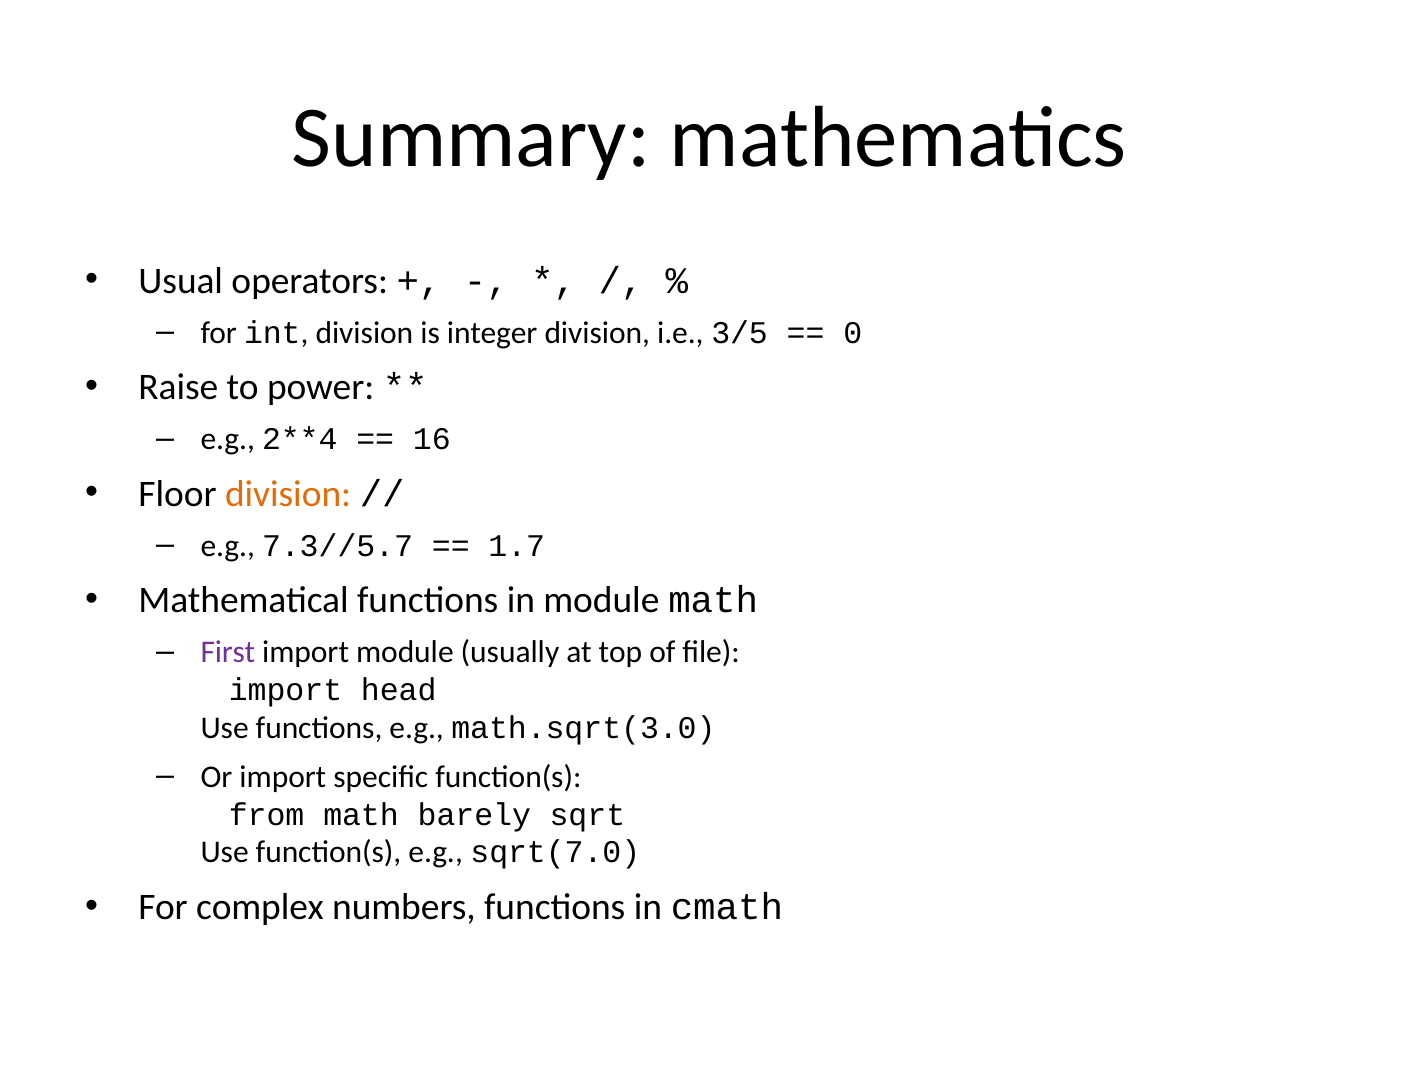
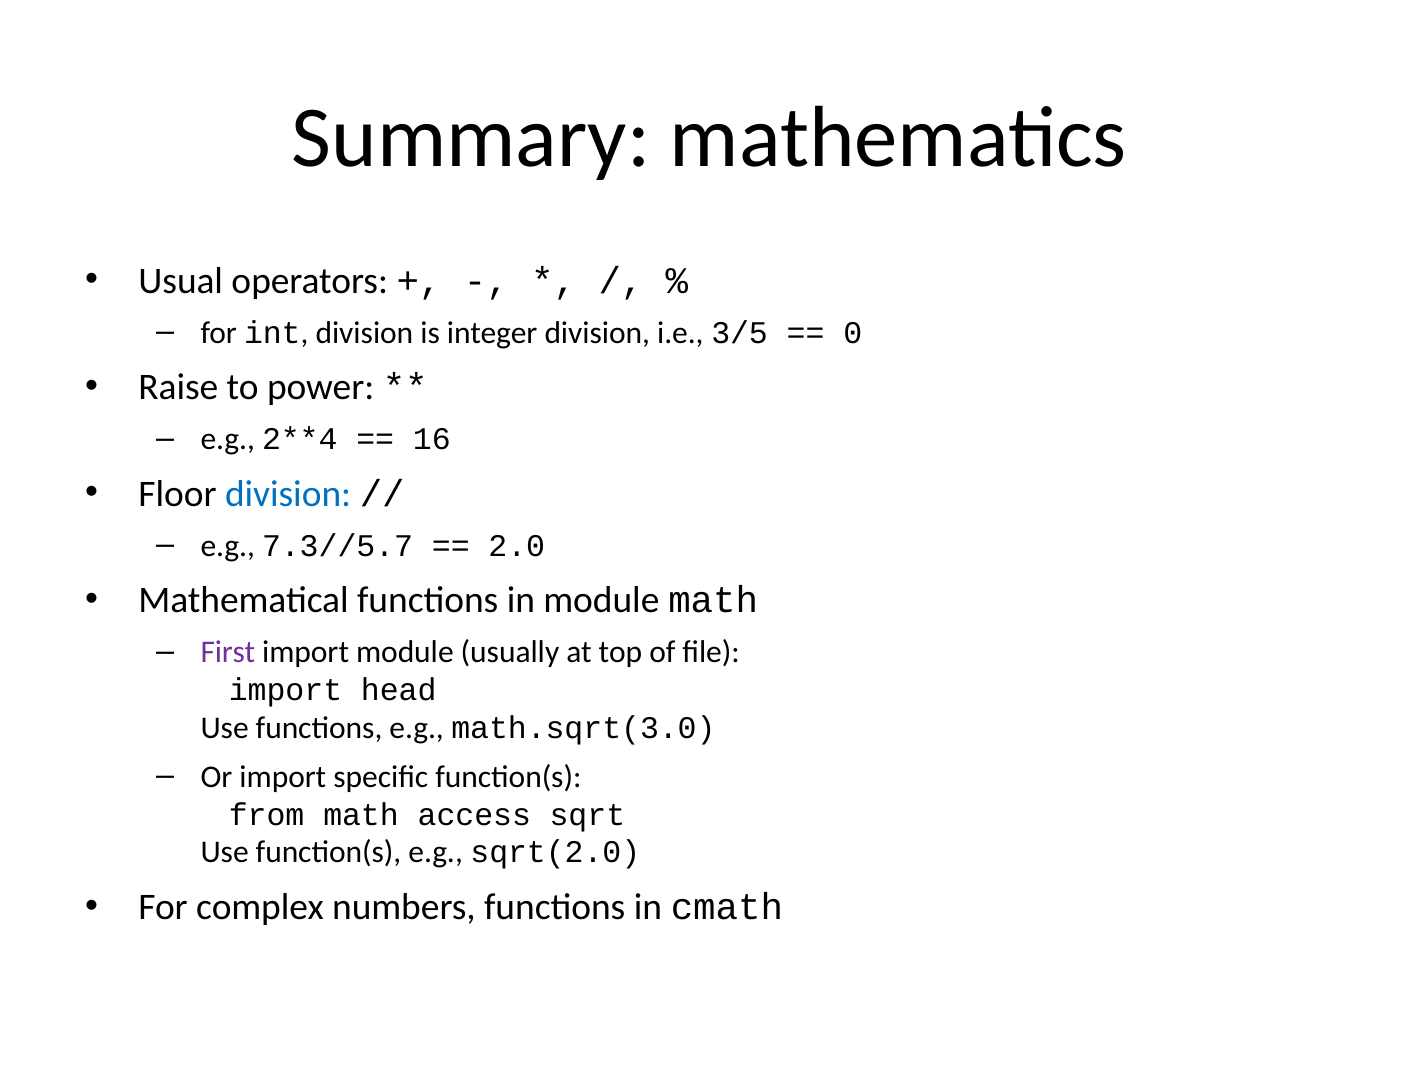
division colour: orange -> blue (288, 494)
1.7: 1.7 -> 2.0 (517, 546)
barely: barely -> access (474, 815)
sqrt(7.0: sqrt(7.0 -> sqrt(2.0 (555, 853)
